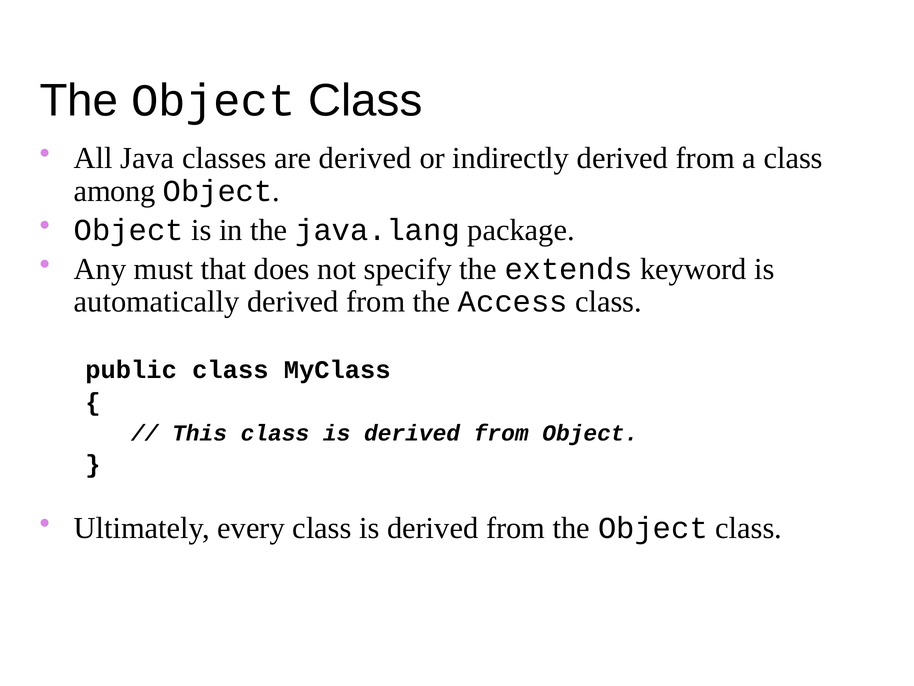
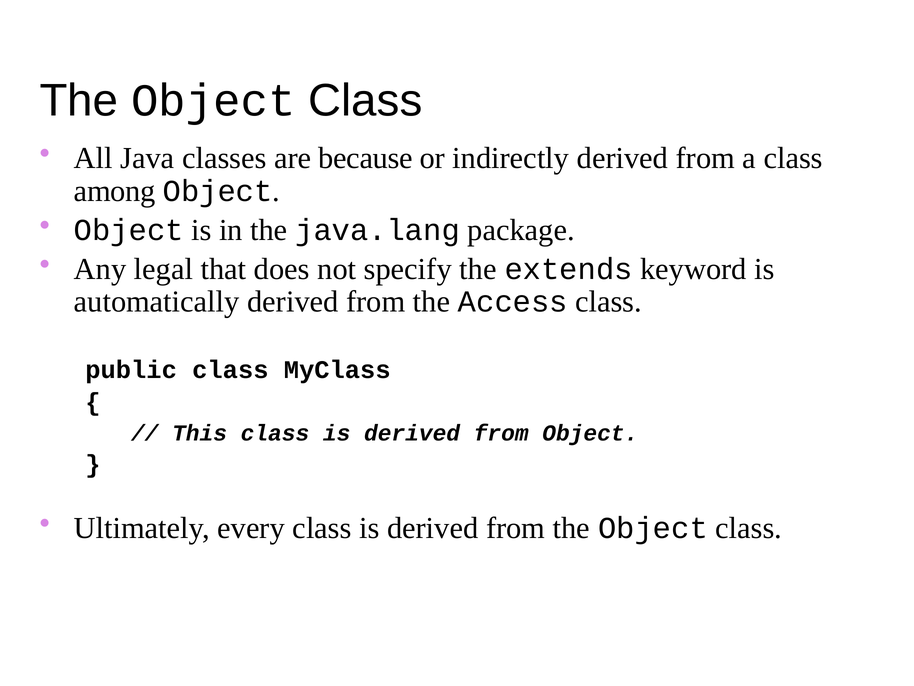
are derived: derived -> because (366, 158)
must: must -> legal (164, 269)
